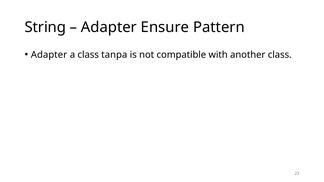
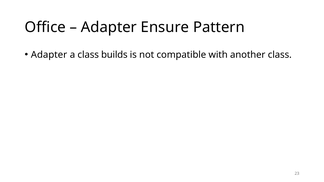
String: String -> Office (45, 27)
tanpa: tanpa -> builds (114, 55)
